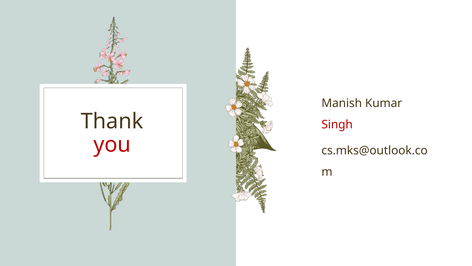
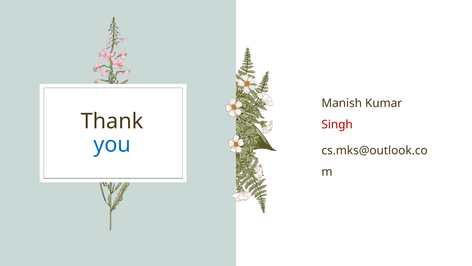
you colour: red -> blue (112, 144)
